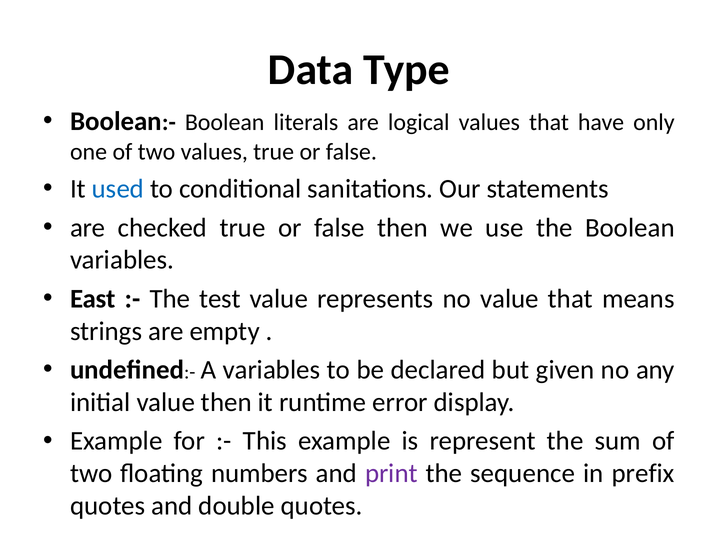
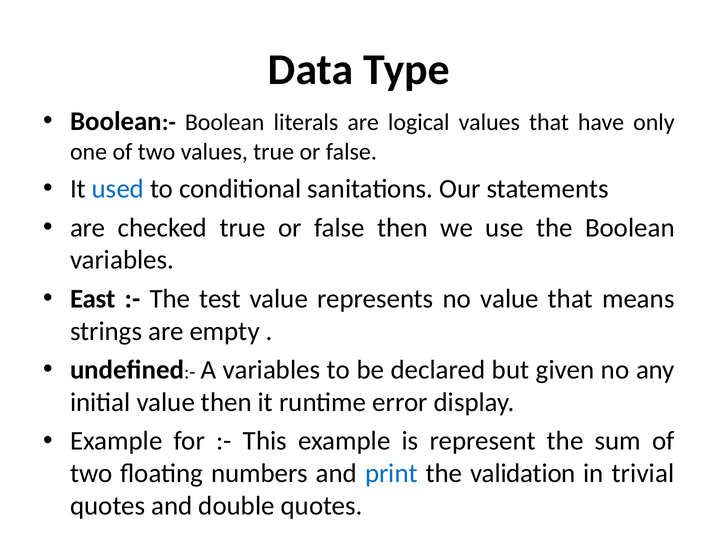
print colour: purple -> blue (391, 473)
sequence: sequence -> validation (523, 473)
prefix: prefix -> trivial (643, 473)
